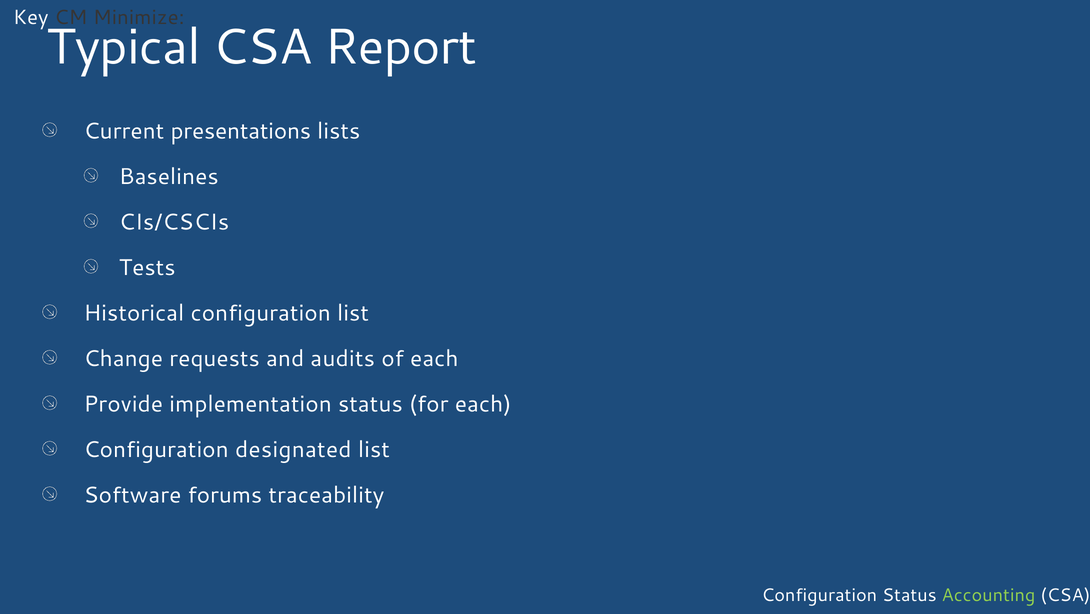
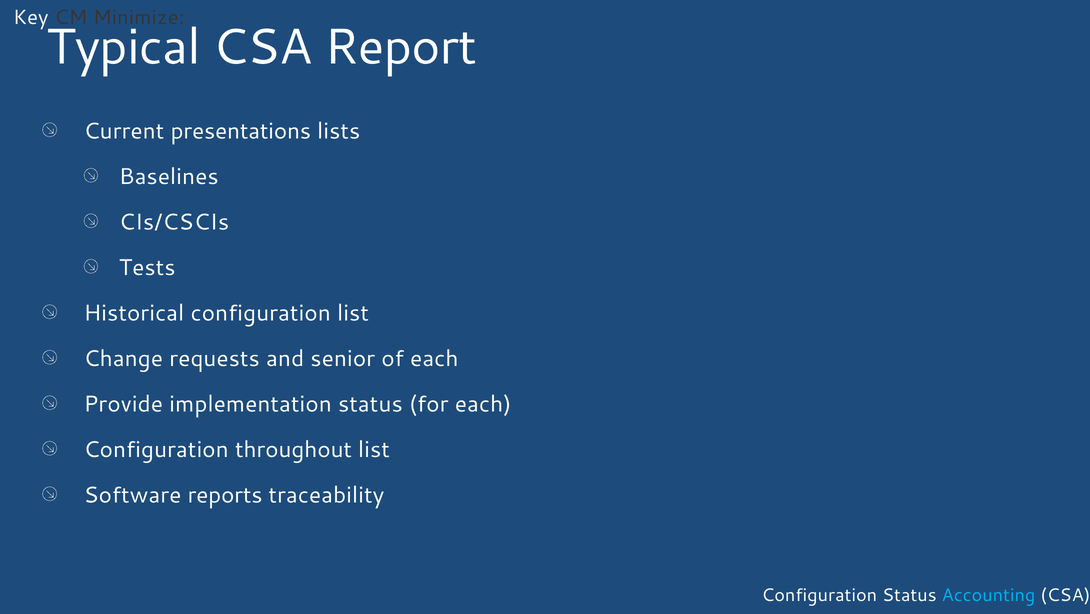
audits: audits -> senior (343, 358)
designated: designated -> throughout (294, 449)
forums: forums -> reports (225, 494)
Accounting colour: light green -> light blue (988, 594)
